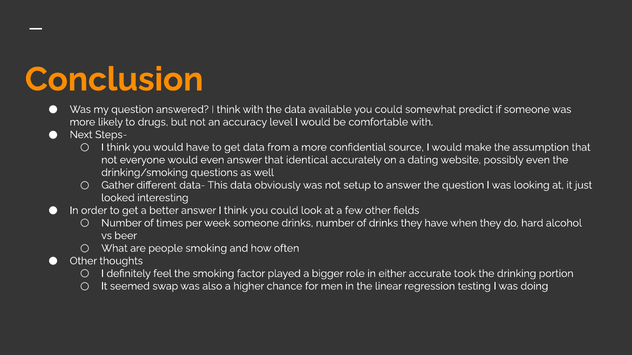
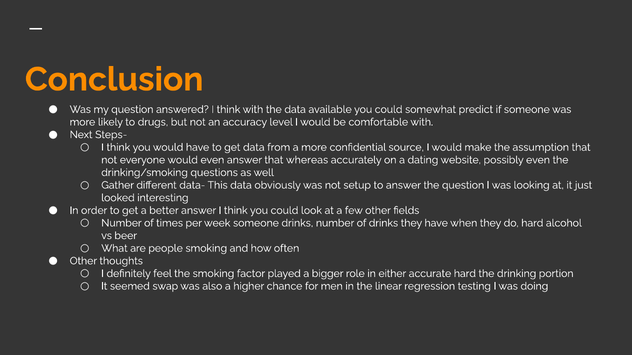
identical: identical -> whereas (307, 160)
accurate took: took -> hard (465, 274)
